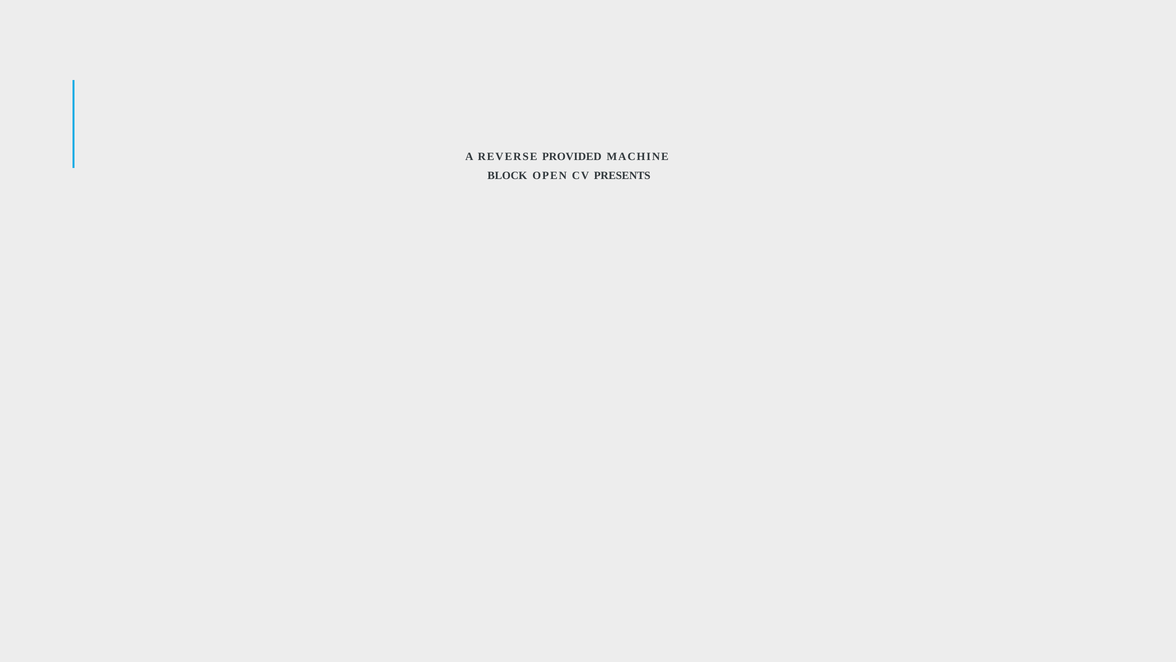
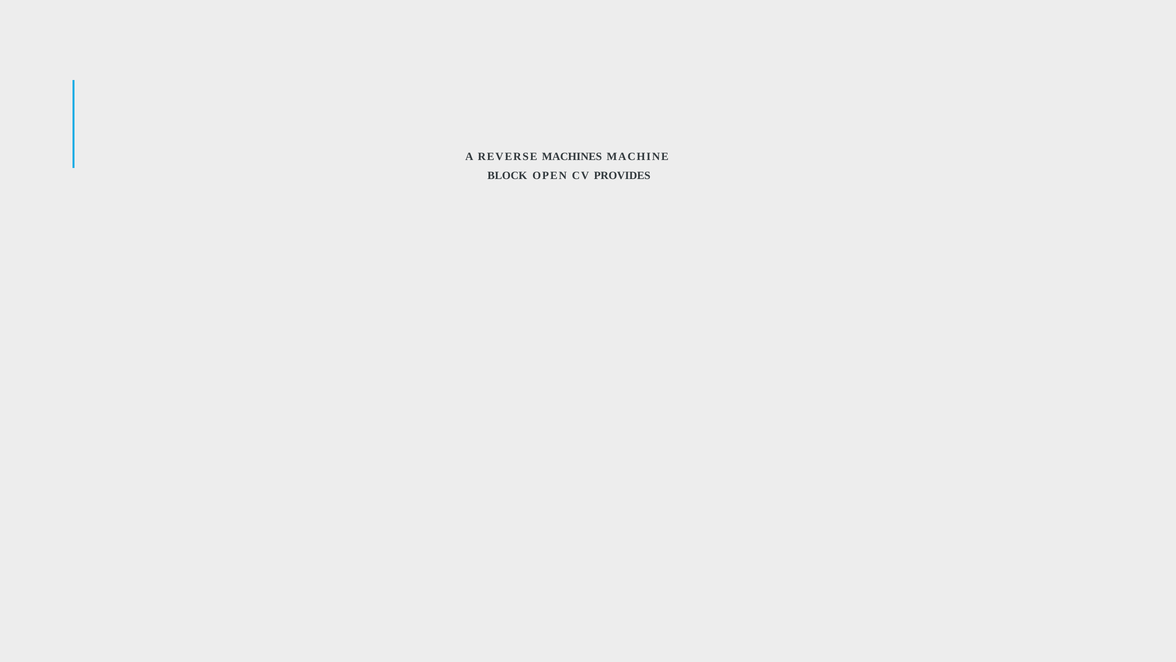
PROVIDED: PROVIDED -> MACHINES (572, 156)
PRESENTS: PRESENTS -> PROVIDES (622, 175)
